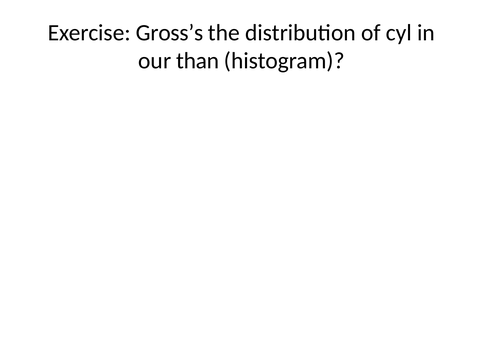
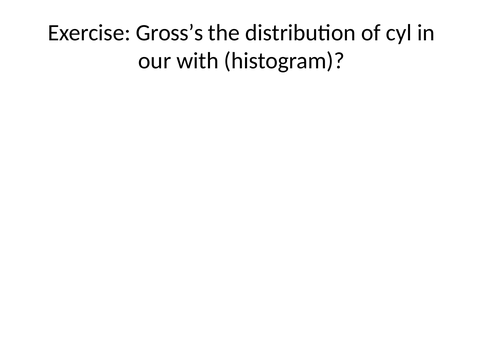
than: than -> with (198, 61)
